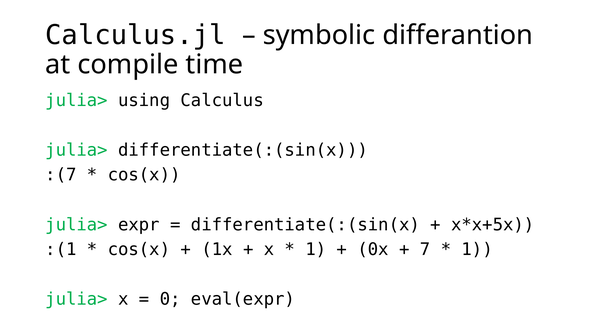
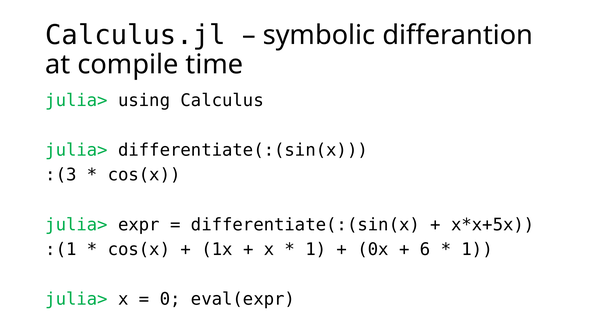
:(7: :(7 -> :(3 (61, 175)
7: 7 -> 6 (425, 250)
